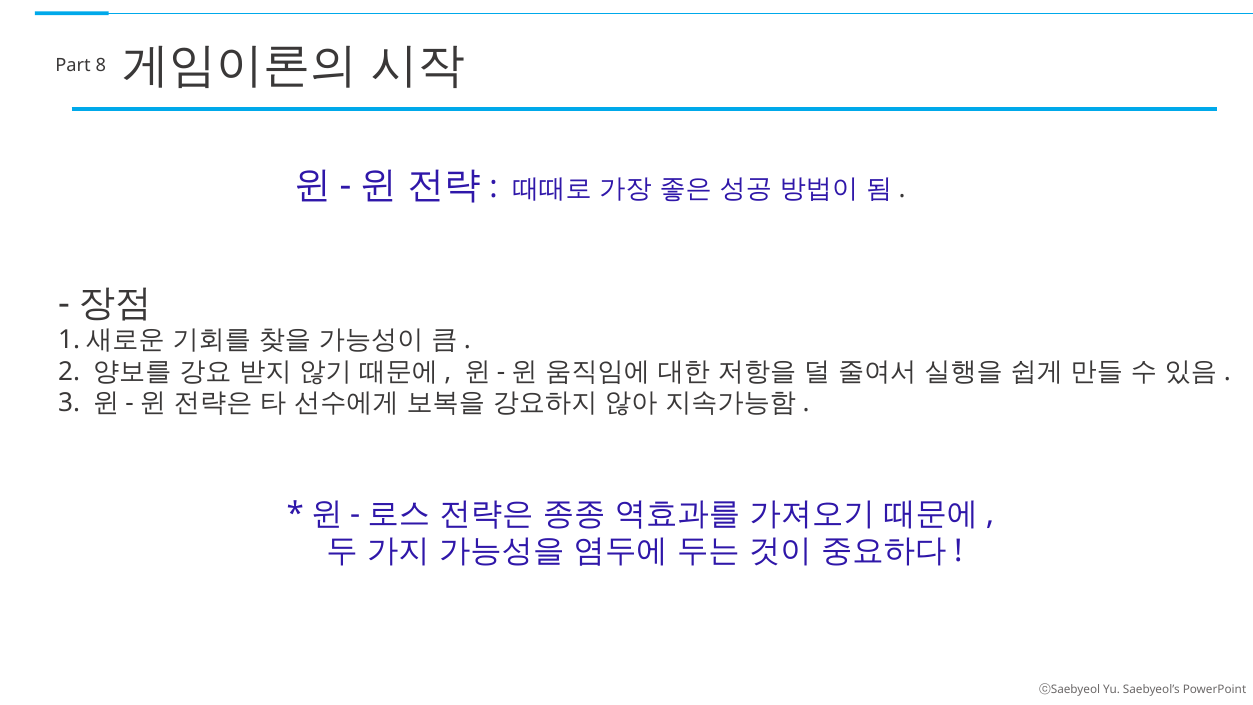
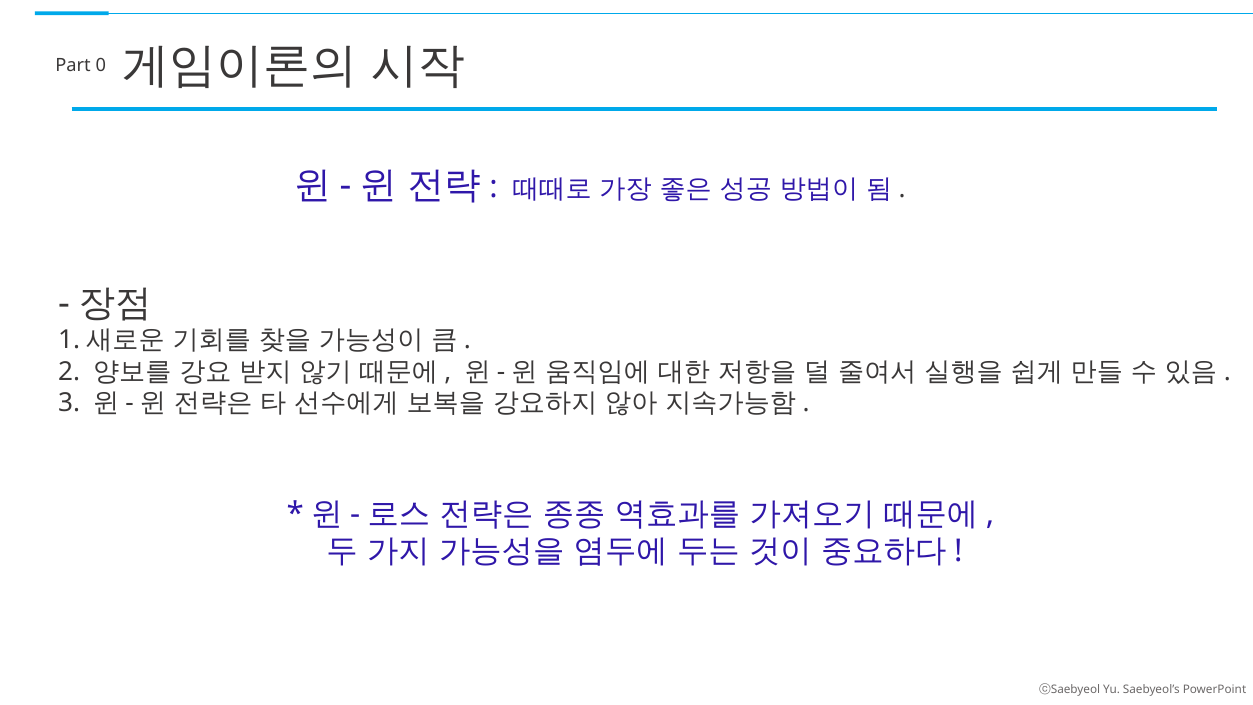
8: 8 -> 0 (101, 66)
